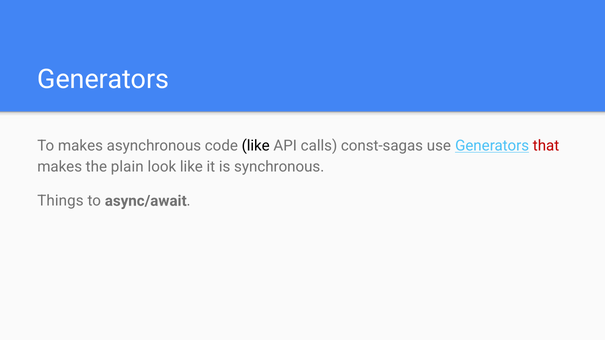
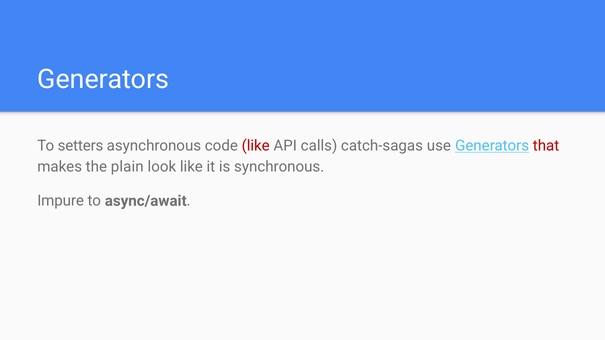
To makes: makes -> setters (81, 146)
like colour: black -> red (256, 146)
const-sagas: const-sagas -> catch-sagas (382, 146)
Things: Things -> Impure (61, 201)
